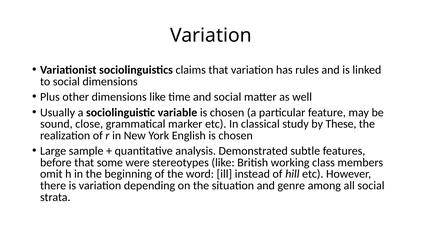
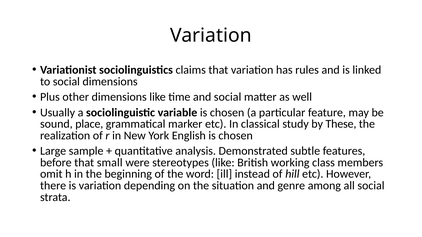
close: close -> place (89, 124)
some: some -> small (110, 163)
